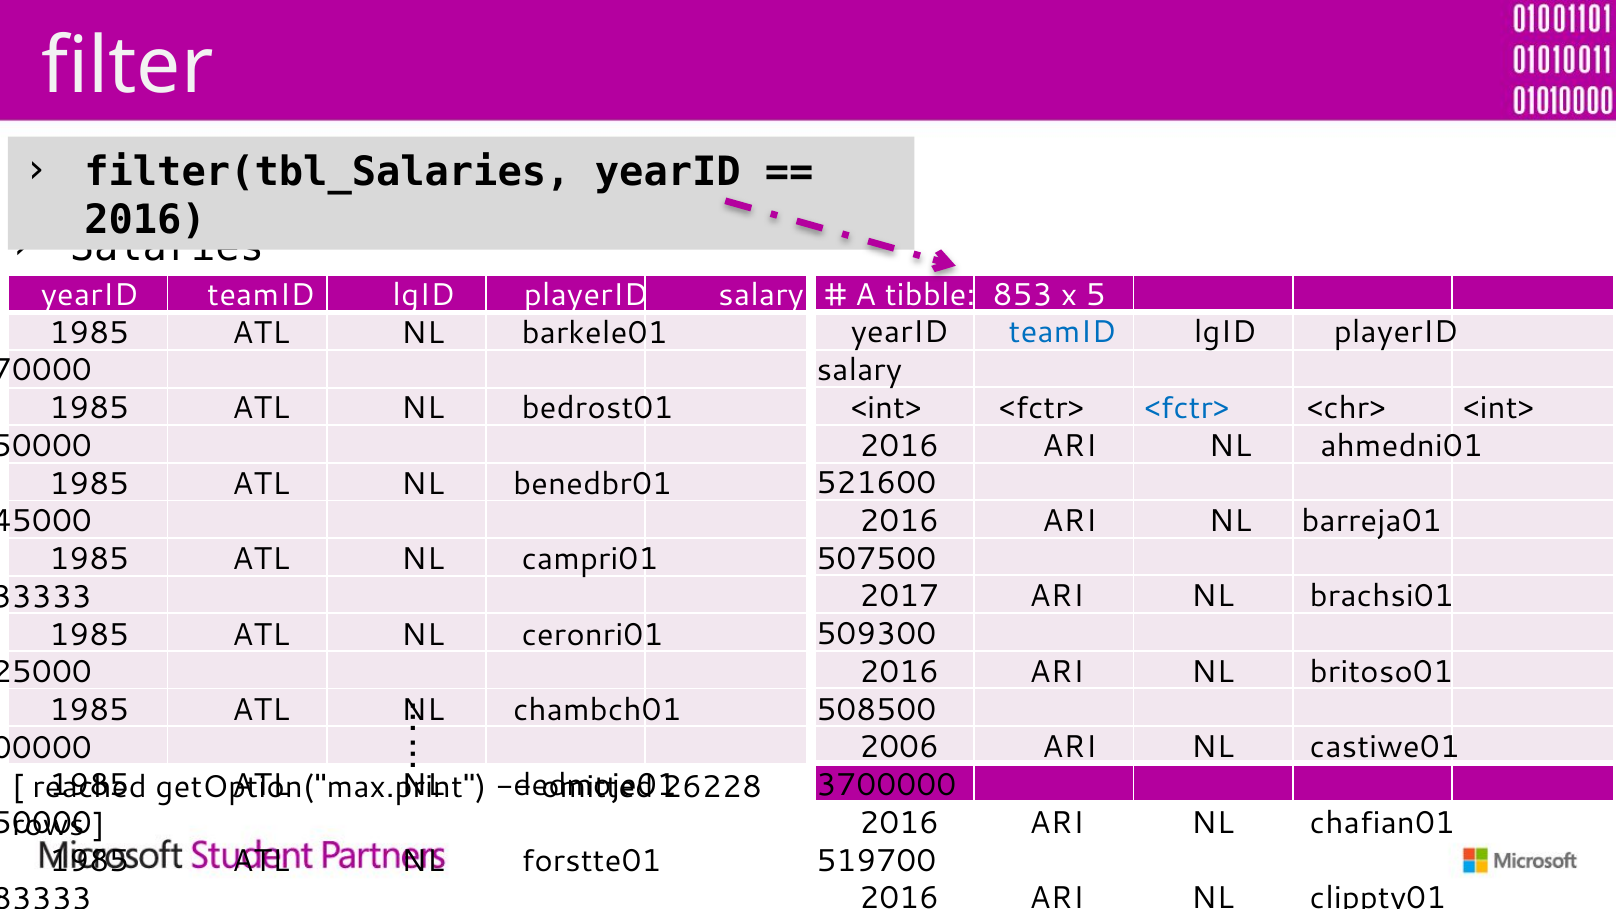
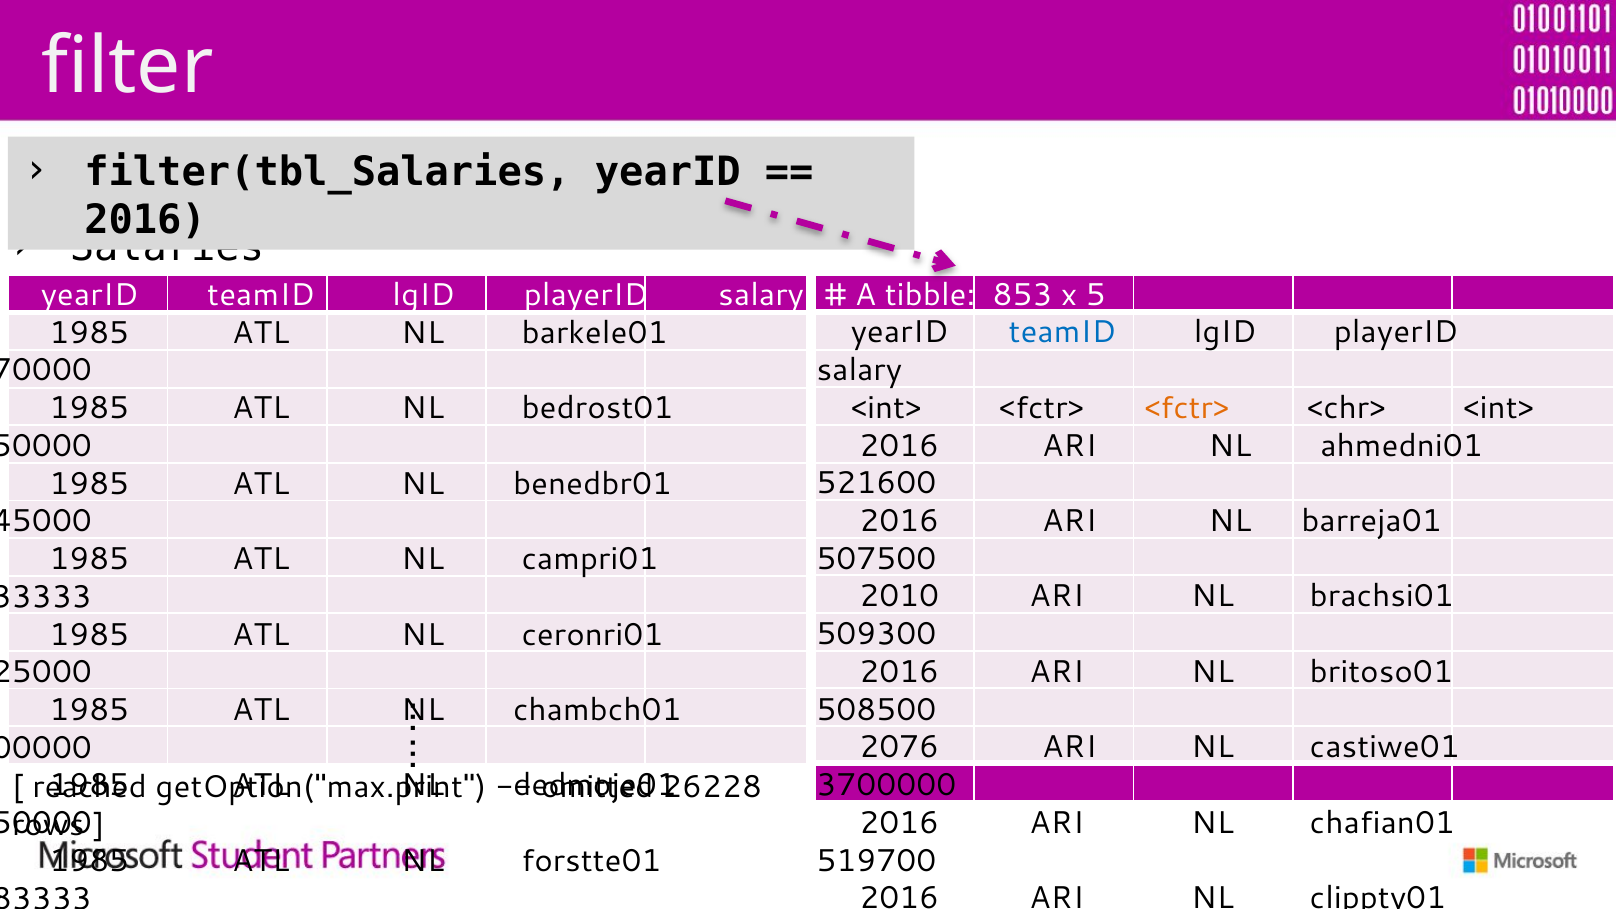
<fctr> colour: blue -> orange (1187, 408)
2017: 2017 -> 2010 (899, 597)
2006: 2006 -> 2076 (899, 748)
